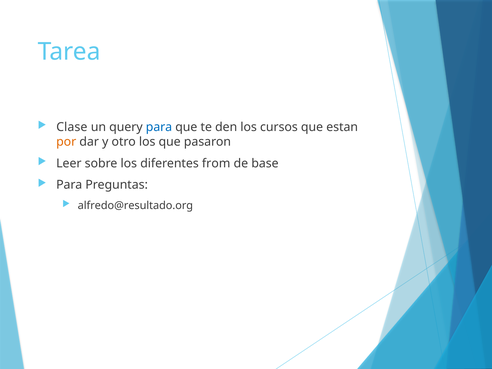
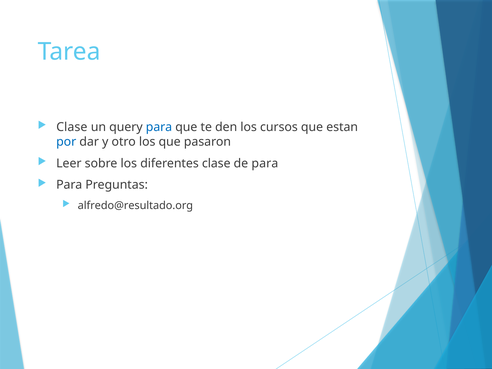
por colour: orange -> blue (66, 142)
diferentes from: from -> clase (216, 163)
de base: base -> para (265, 163)
